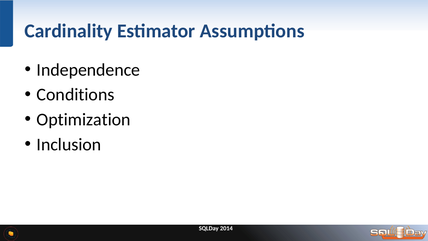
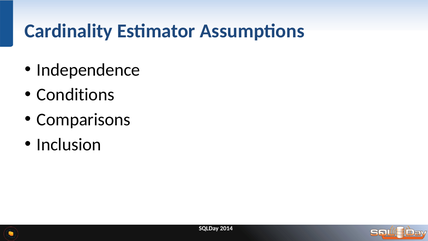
Optimization: Optimization -> Comparisons (84, 120)
